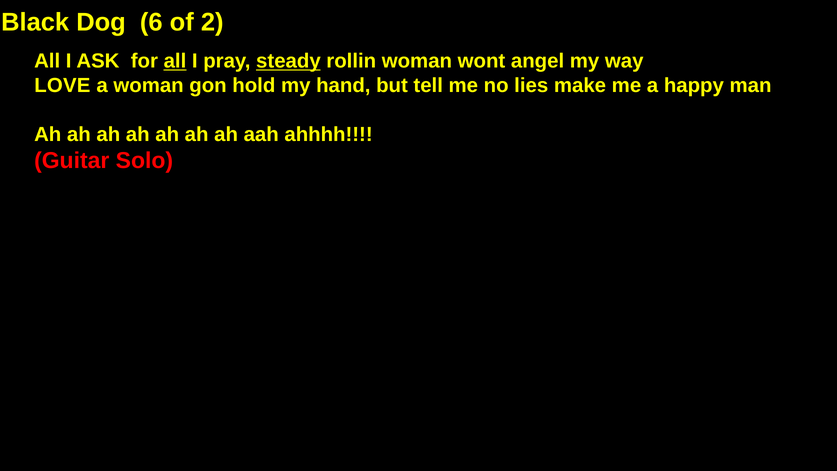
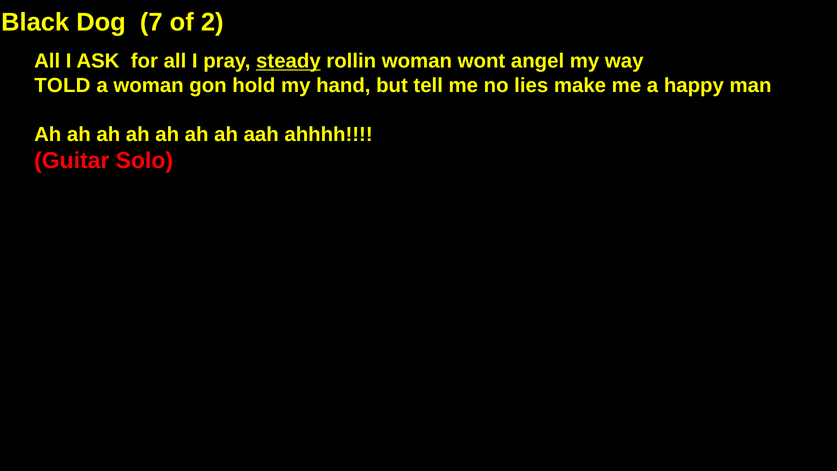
6: 6 -> 7 (151, 22)
all underline: present -> none (175, 61)
LOVE: LOVE -> TOLD (62, 86)
